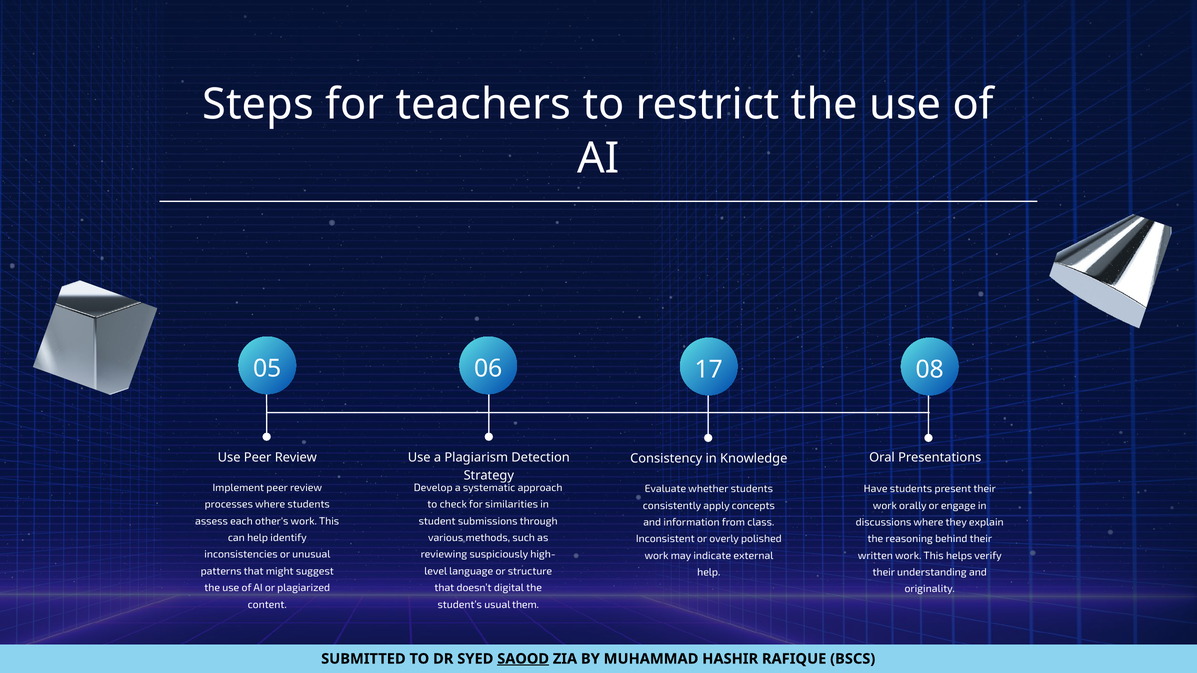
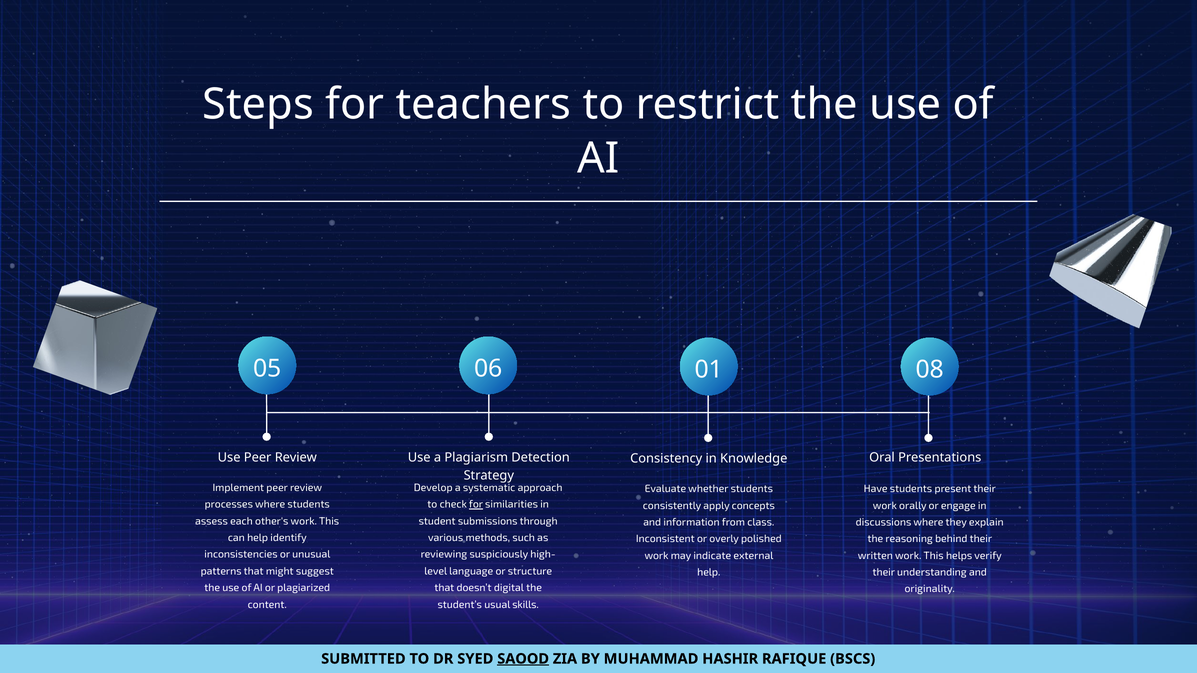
17: 17 -> 01 (709, 370)
for underline: none -> present (476, 505)
them: them -> skills (526, 605)
